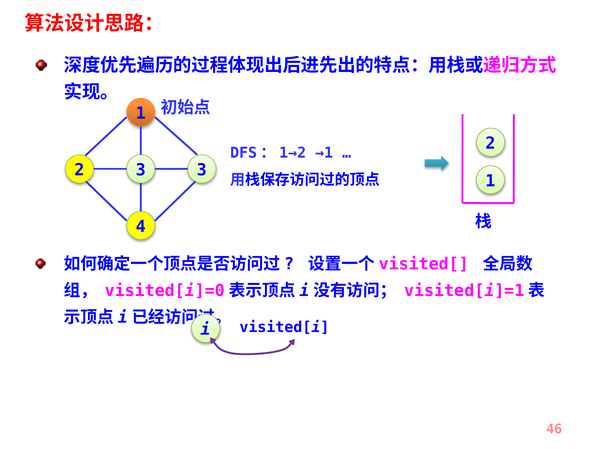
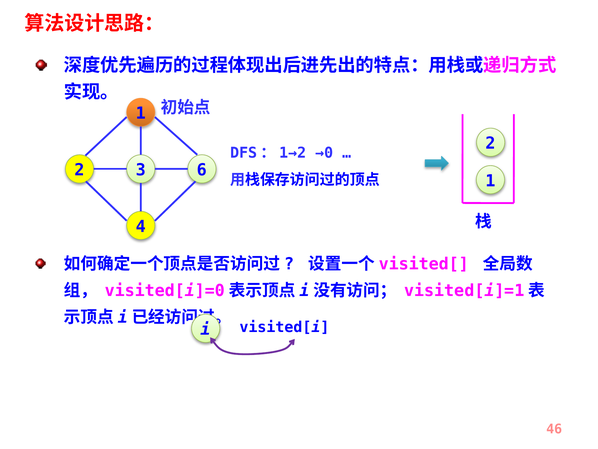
→1: →1 -> →0 (324, 153)
2 3: 3 -> 6 (202, 170)
